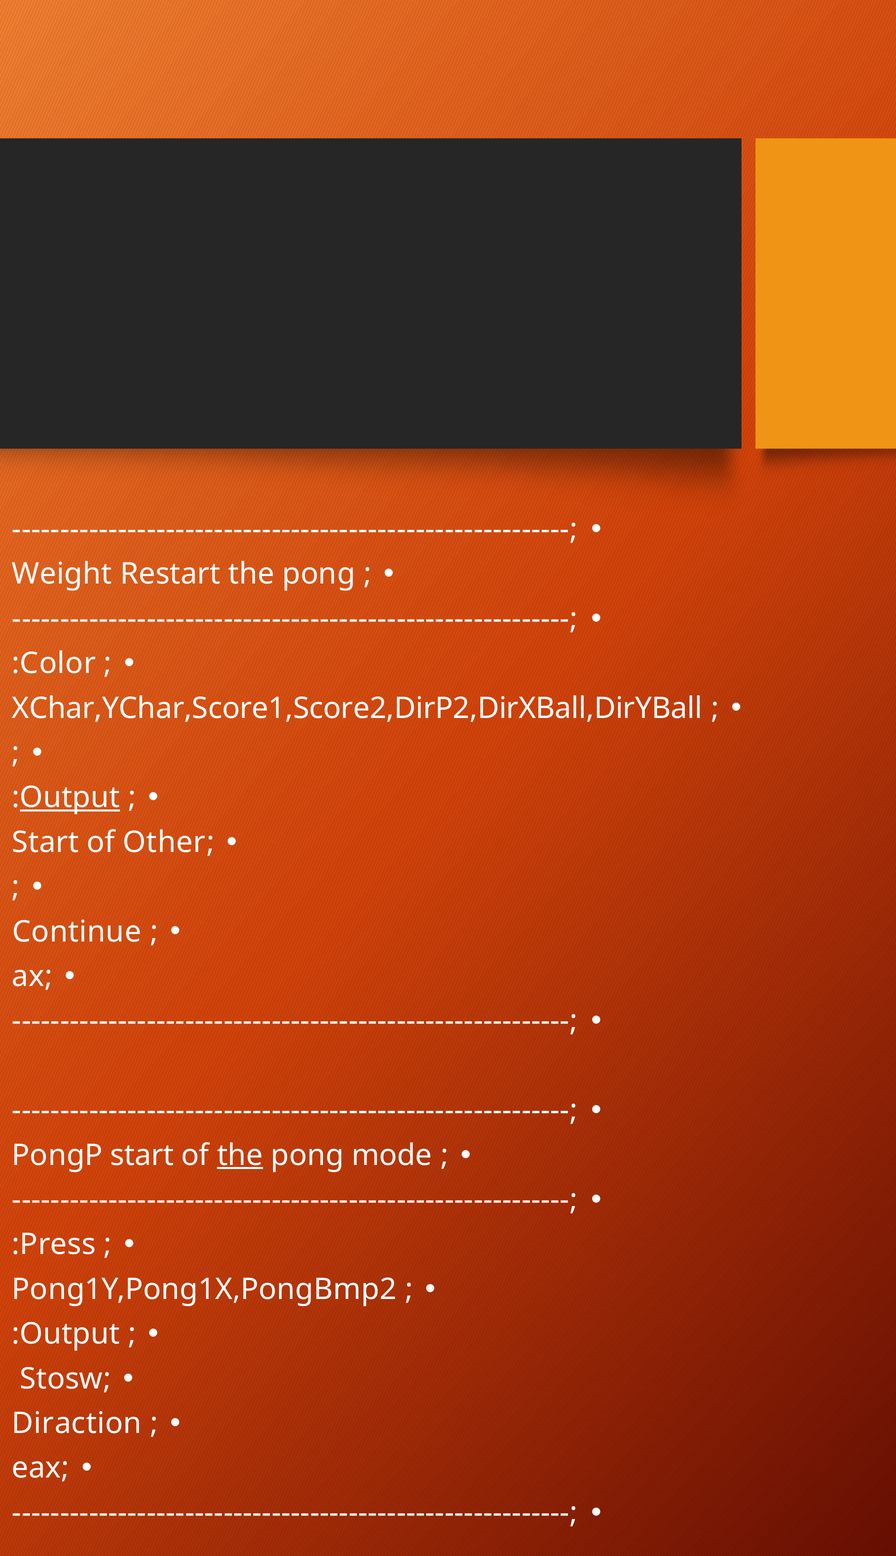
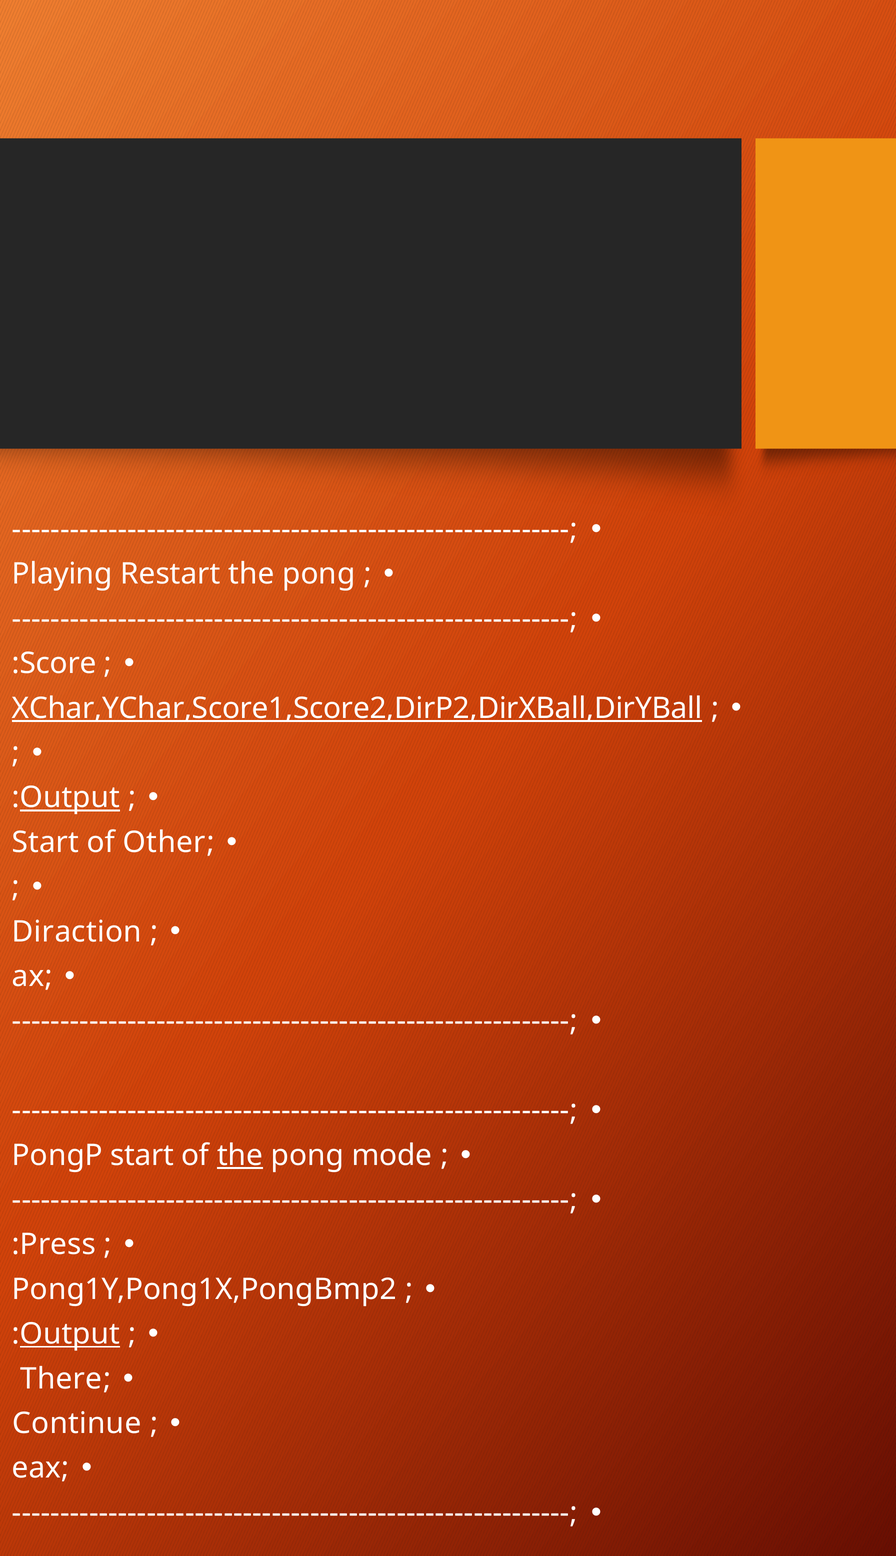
Weight: Weight -> Playing (62, 574)
Color: Color -> Score (58, 664)
XChar,YChar,Score1,Score2,DirP2,DirXBall,DirYBall underline: none -> present (357, 708)
Continue: Continue -> Diraction (77, 932)
Output underline: none -> present (70, 1334)
Stosw: Stosw -> There (61, 1379)
Diraction: Diraction -> Continue (77, 1423)
